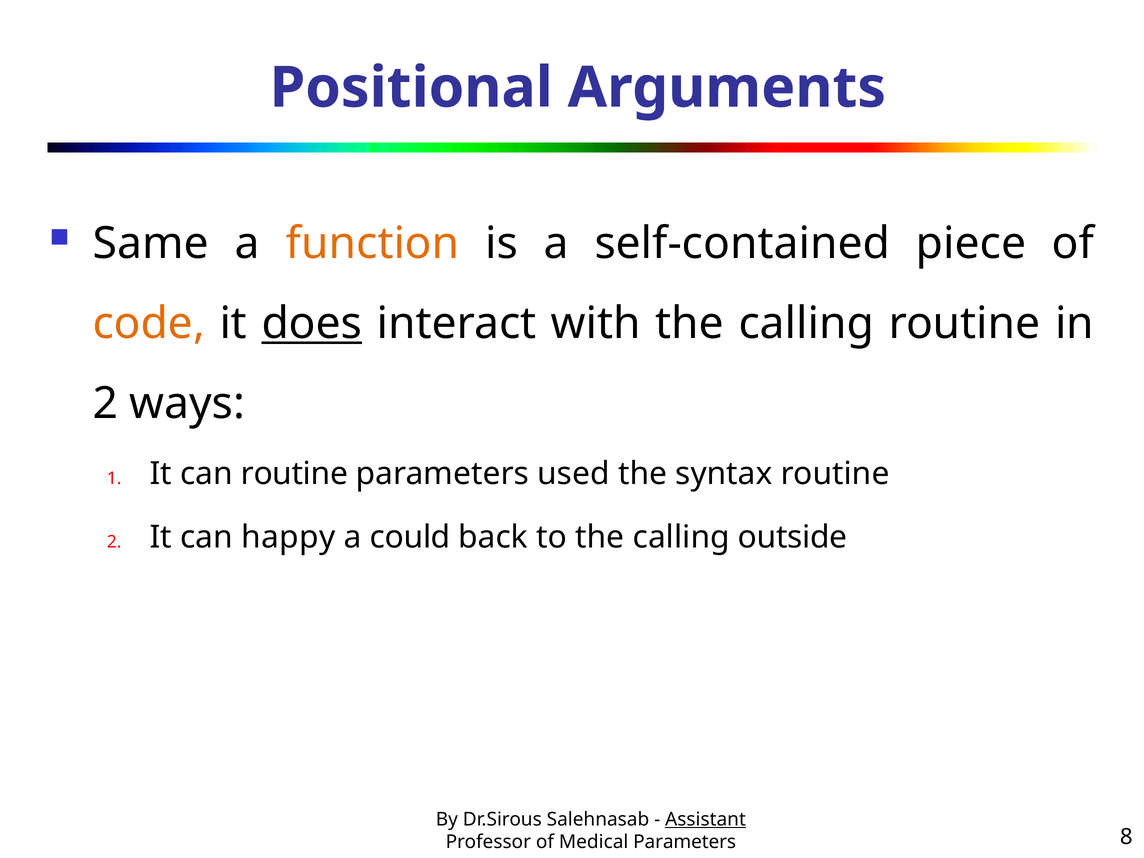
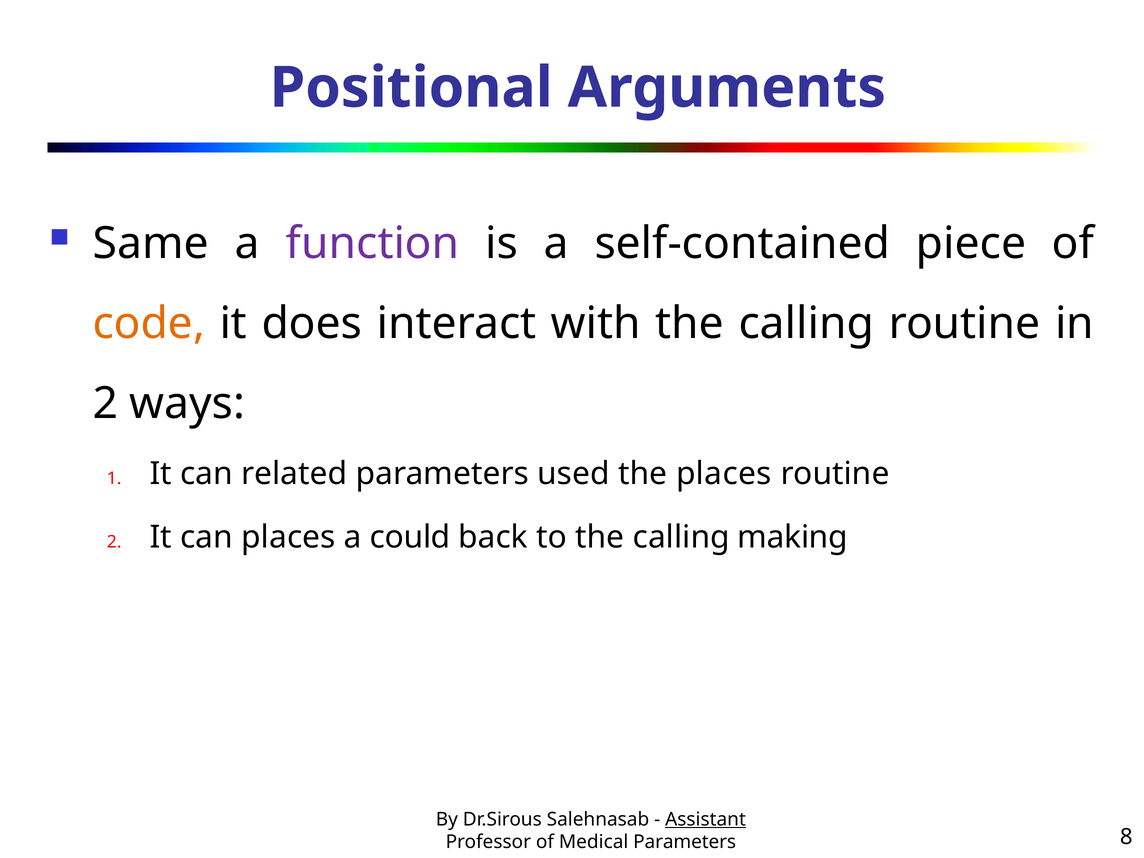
function colour: orange -> purple (373, 243)
does underline: present -> none (312, 324)
can routine: routine -> related (294, 474)
the syntax: syntax -> places (724, 474)
can happy: happy -> places (288, 537)
outside: outside -> making (793, 537)
